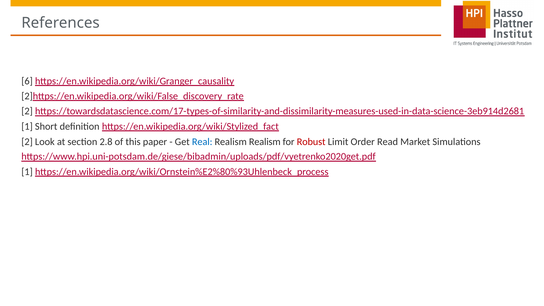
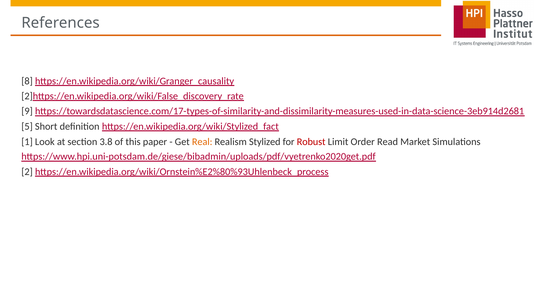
6: 6 -> 8 (27, 81)
2: 2 -> 9 (27, 111)
1: 1 -> 5 (27, 126)
2: 2 -> 1 (27, 142)
2.8: 2.8 -> 3.8 (106, 142)
Real colour: blue -> orange (202, 142)
Realism Realism: Realism -> Stylized (265, 142)
1: 1 -> 2 (27, 172)
